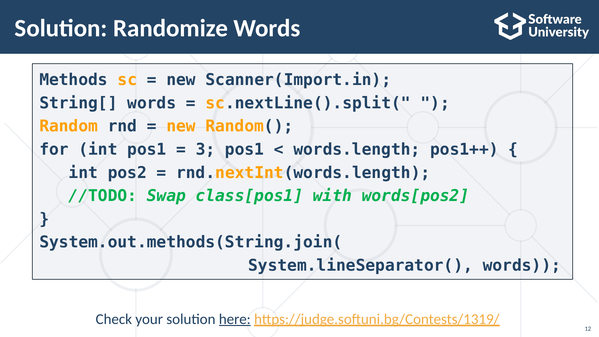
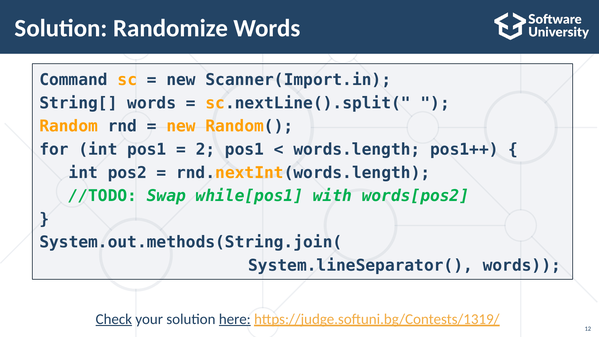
Methods: Methods -> Command (74, 80)
3: 3 -> 2 (205, 149)
class[pos1: class[pos1 -> while[pos1 (249, 196)
Check underline: none -> present (114, 319)
